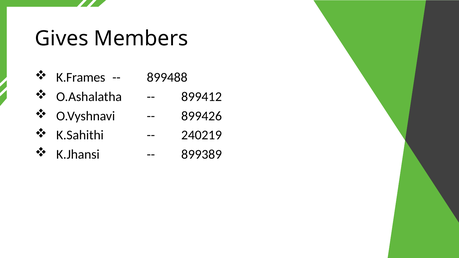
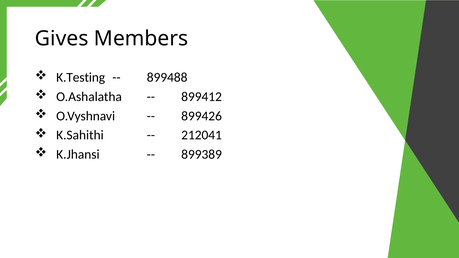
K.Frames: K.Frames -> K.Testing (81, 78)
240219: 240219 -> 212041 (202, 135)
